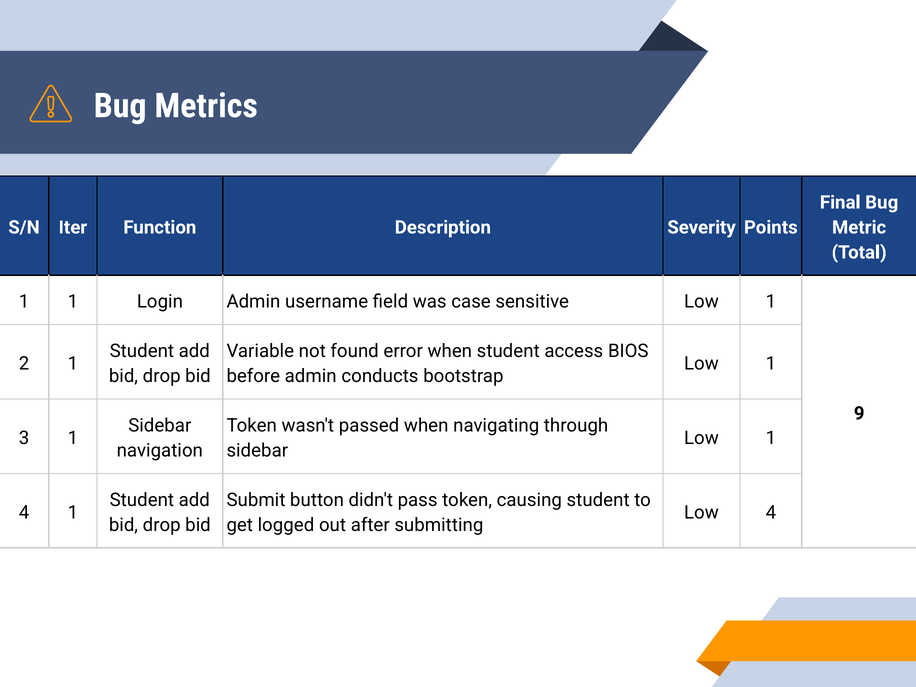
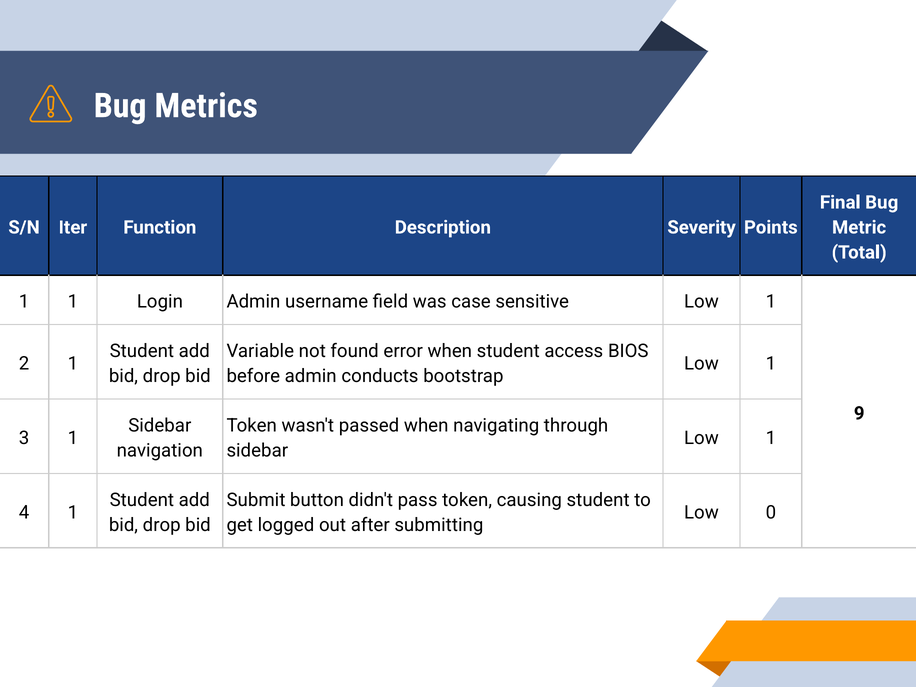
Low 4: 4 -> 0 (771, 512)
